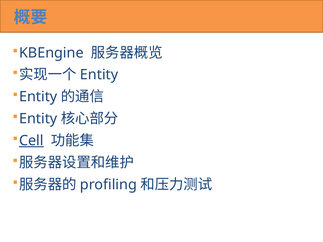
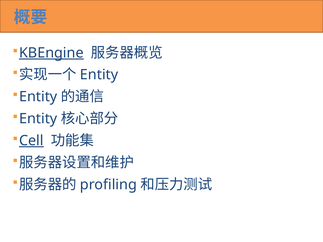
KBEngine underline: none -> present (51, 53)
